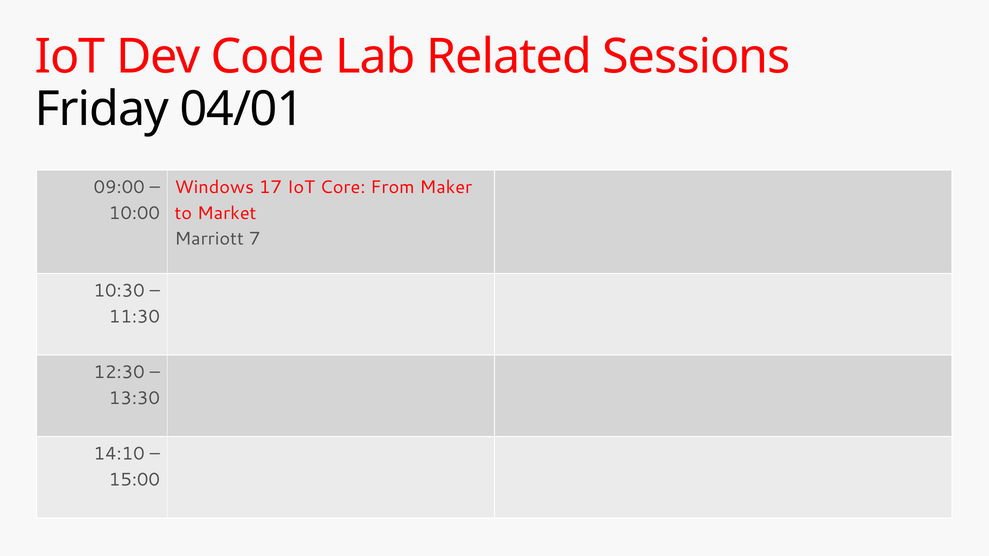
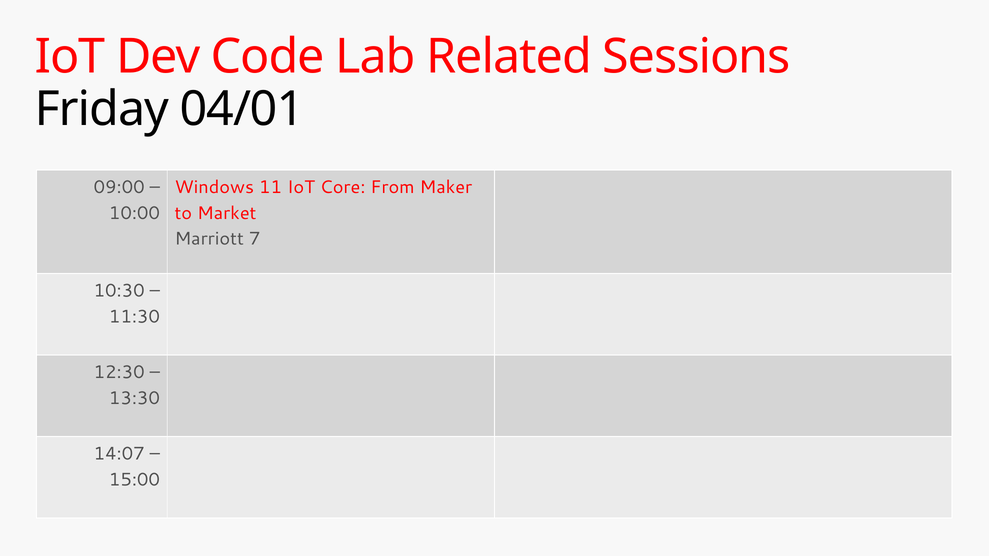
17: 17 -> 11 (271, 187)
14:10: 14:10 -> 14:07 (119, 454)
